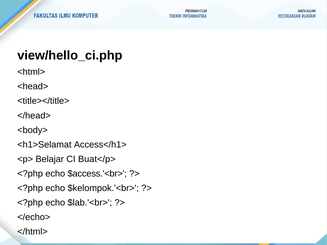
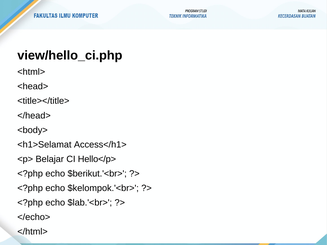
Buat</p>: Buat</p> -> Hello</p> (97, 159)
$access.'<br>: $access.'<br> -> $berikut.'<br> (97, 174)
